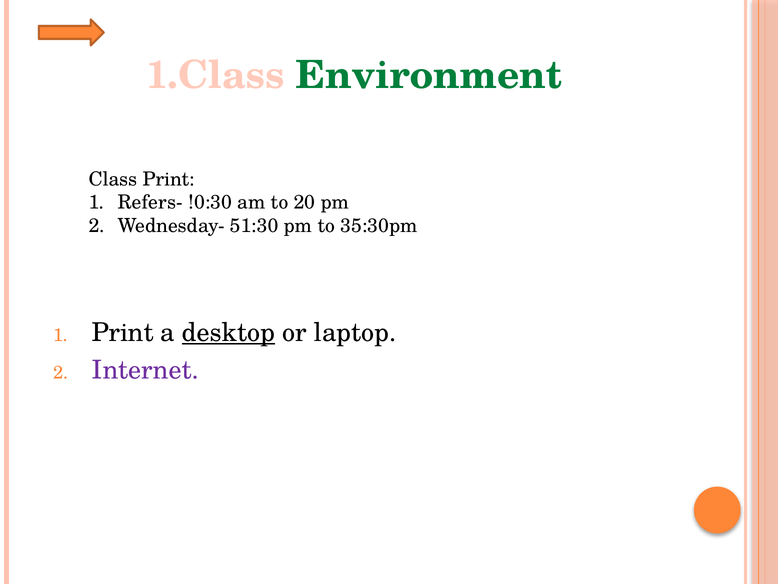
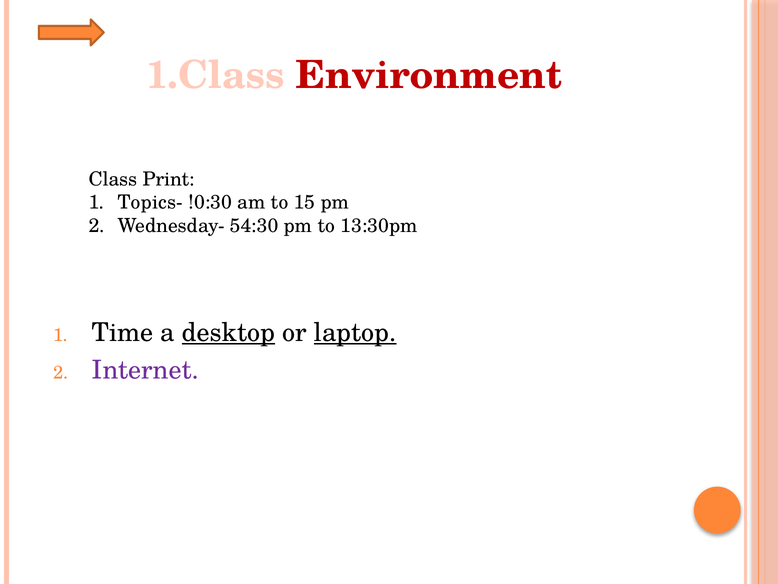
Environment colour: green -> red (429, 75)
Refers-: Refers- -> Topics- (150, 202)
20: 20 -> 15 (304, 202)
51:30: 51:30 -> 54:30 (254, 226)
35:30pm: 35:30pm -> 13:30pm (379, 226)
Print: Print -> Time (123, 332)
laptop underline: none -> present (355, 332)
